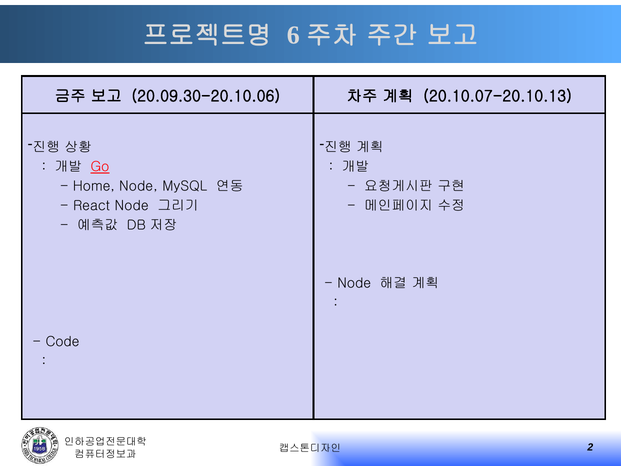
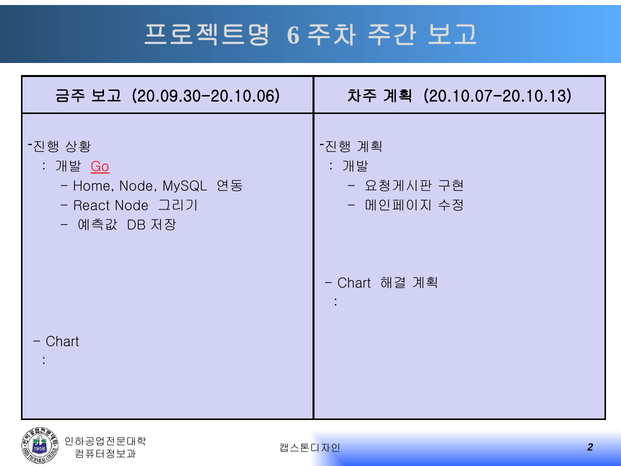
Node: Node -> Chart (354, 283)
Code: Code -> Chart (62, 342)
